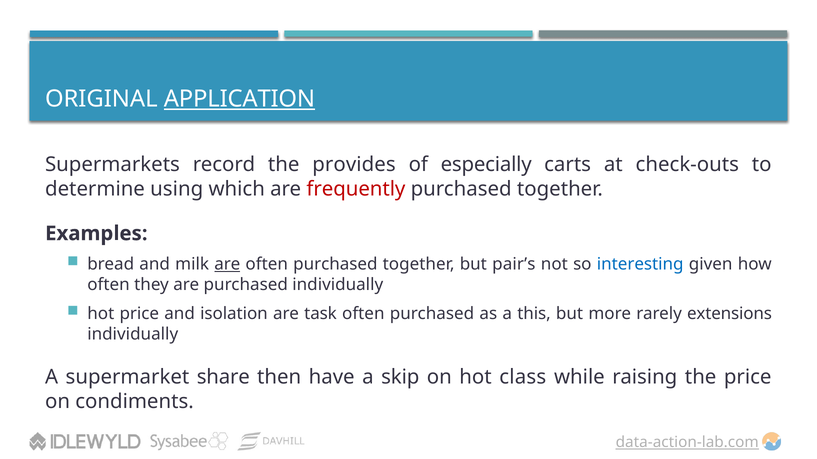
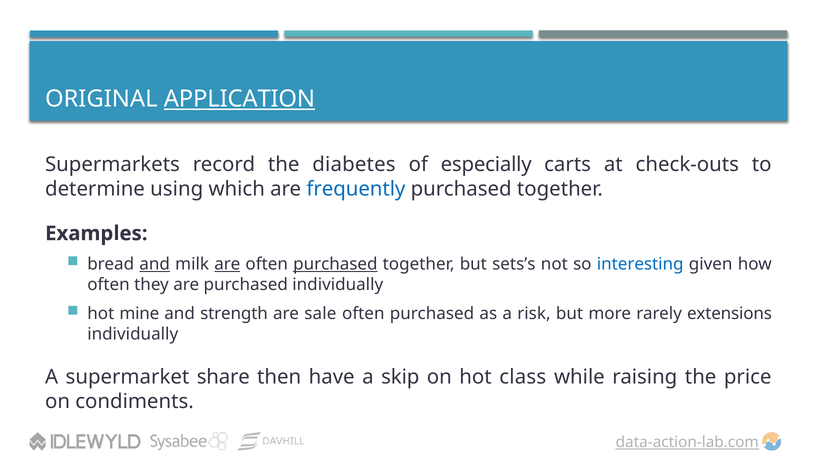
provides: provides -> diabetes (354, 164)
frequently colour: red -> blue (356, 189)
and underline: none -> present (155, 264)
purchased underline: none -> present (335, 264)
pair’s: pair’s -> sets’s (514, 264)
hot price: price -> mine (139, 314)
isolation: isolation -> strength (234, 314)
task: task -> sale (320, 314)
this: this -> risk (534, 314)
